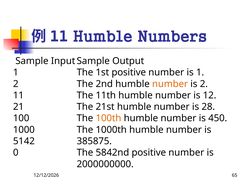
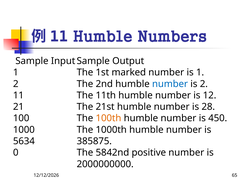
1st positive: positive -> marked (129, 72)
number colour: orange -> blue (170, 84)
5142: 5142 -> 5634 (24, 141)
